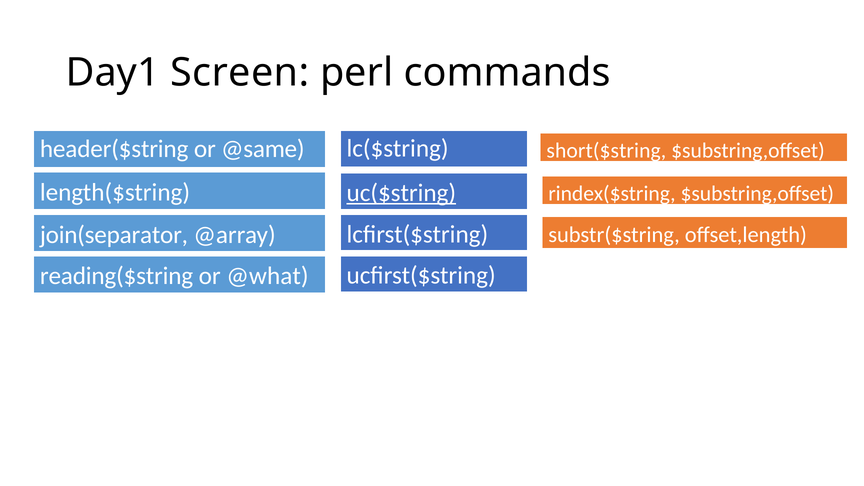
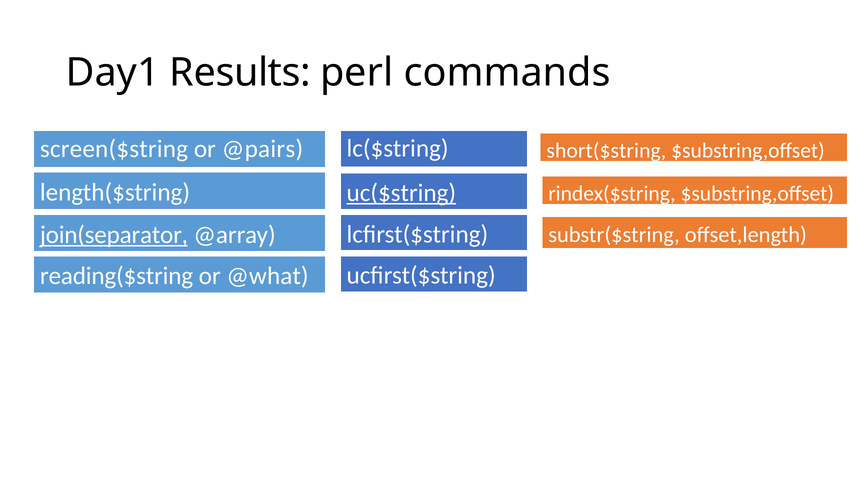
Screen: Screen -> Results (240, 73)
header($string: header($string -> screen($string (114, 149)
@same: @same -> @pairs (263, 149)
join(separator underline: none -> present (114, 235)
